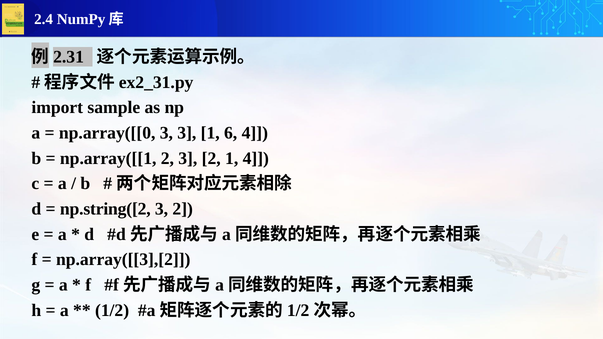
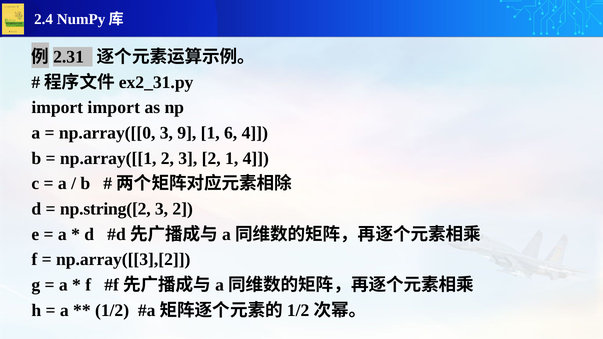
import sample: sample -> import (114, 108)
3 3: 3 -> 9 (187, 133)
